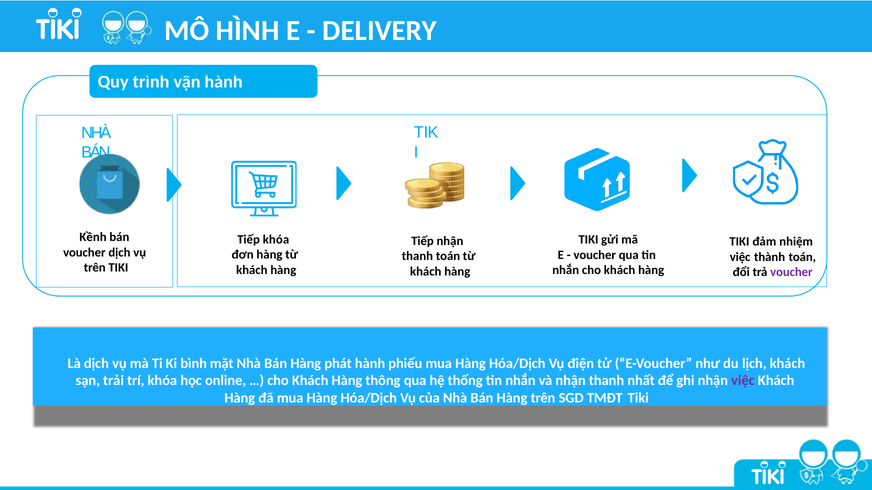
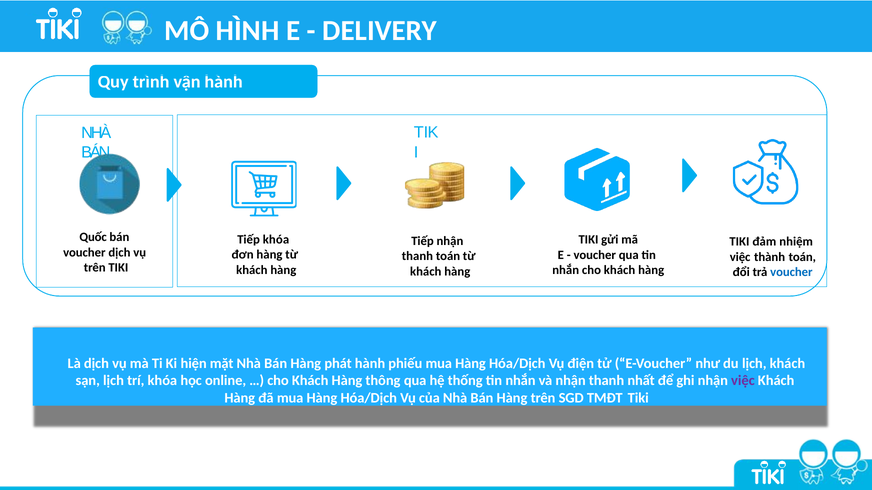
Kềnh: Kềnh -> Quốc (93, 237)
voucher colour: purple -> blue (791, 272)
bình: bình -> hiện (194, 364)
sạn trải: trải -> lịch (113, 381)
